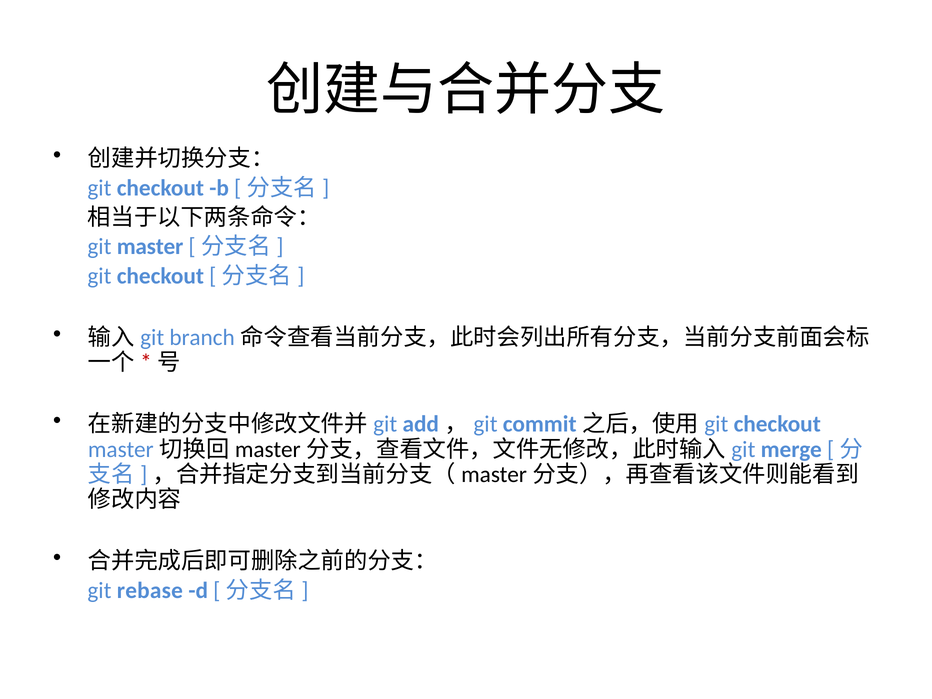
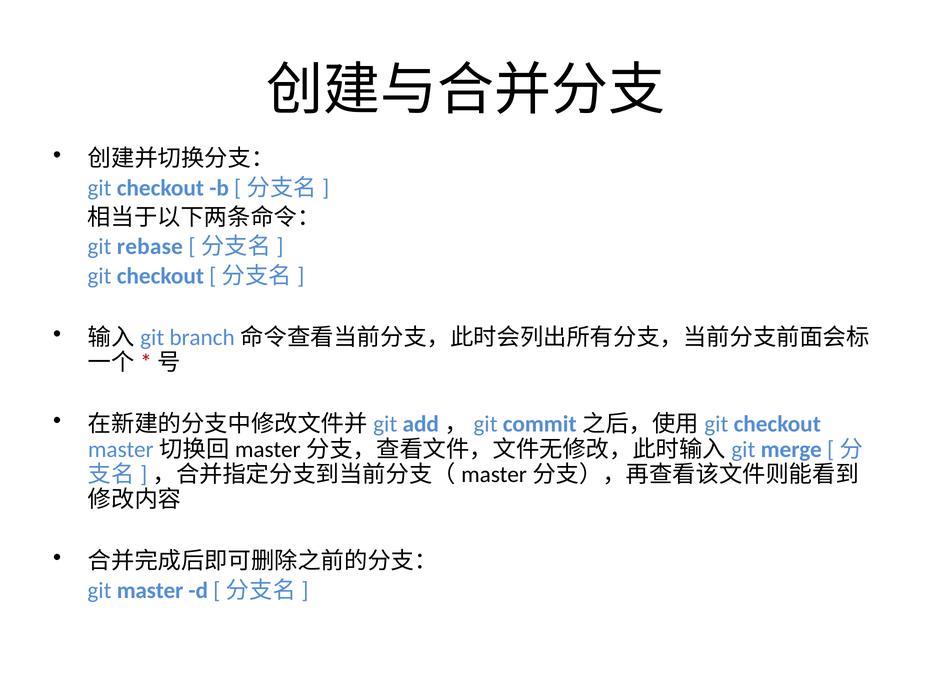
master: master -> rebase (150, 247)
rebase: rebase -> master (150, 591)
